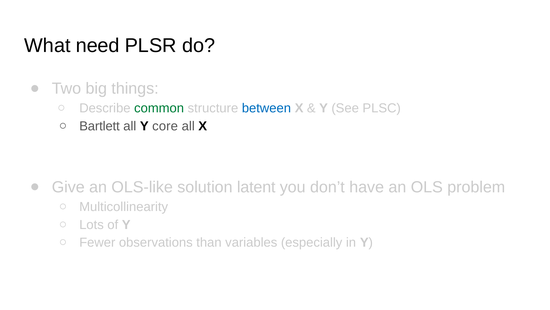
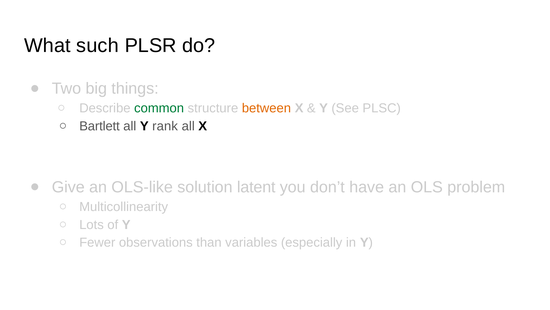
need: need -> such (98, 46)
between colour: blue -> orange (266, 108)
core: core -> rank (165, 126)
